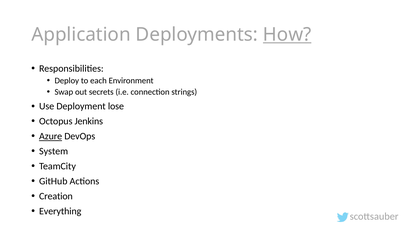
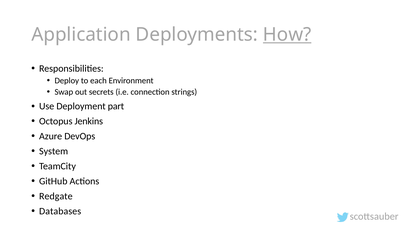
lose: lose -> part (116, 106)
Azure underline: present -> none (51, 136)
Creation: Creation -> Redgate (56, 196)
Everything: Everything -> Databases (60, 211)
